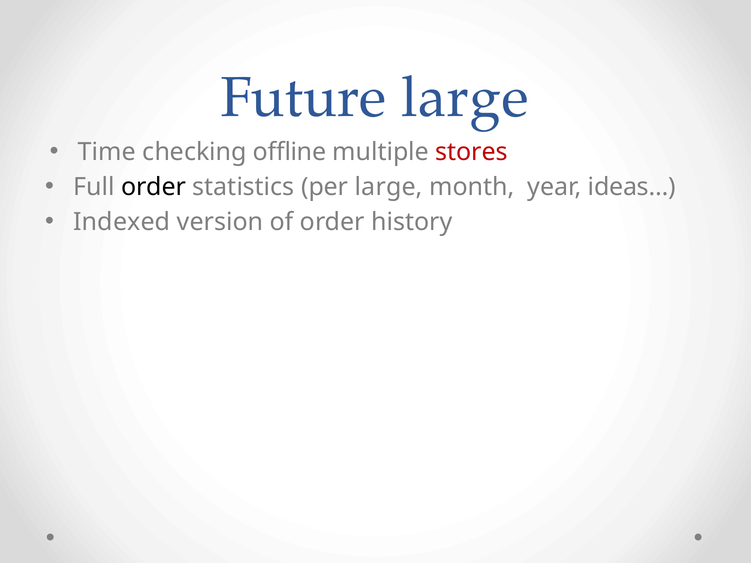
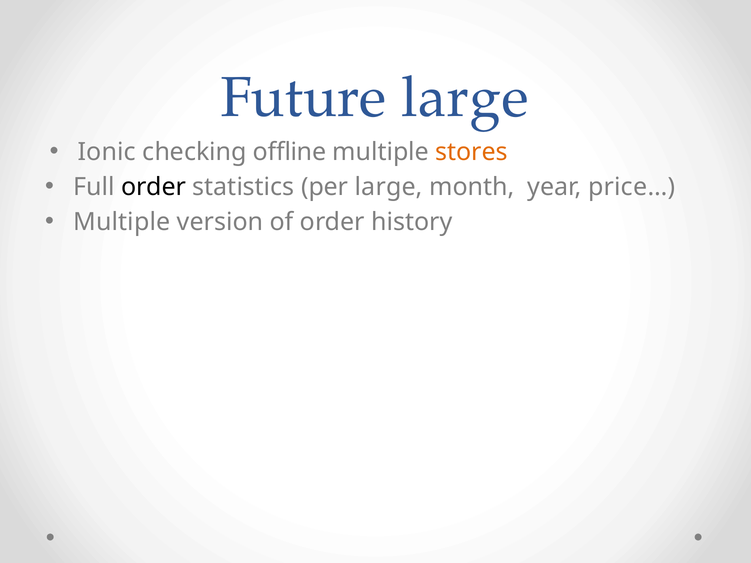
Time: Time -> Ionic (107, 152)
stores colour: red -> orange (472, 152)
ideas…: ideas… -> price… (632, 187)
Indexed: Indexed -> Multiple (122, 222)
